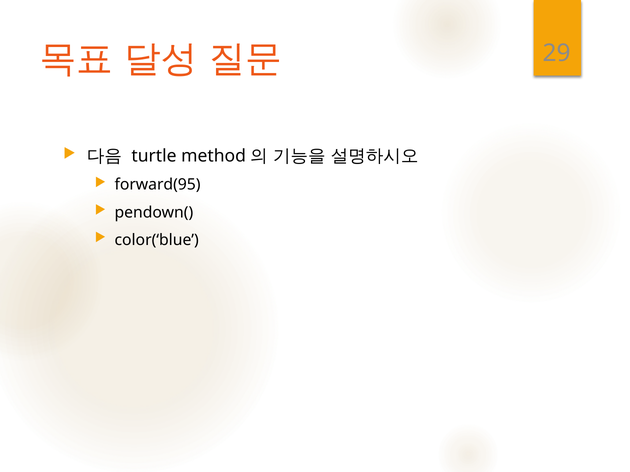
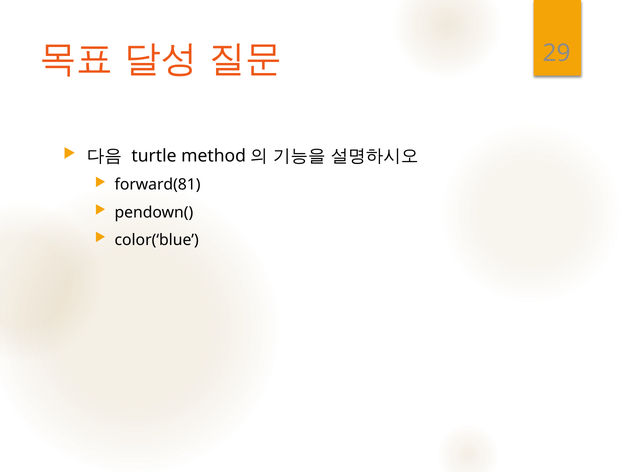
forward(95: forward(95 -> forward(81 (158, 185)
